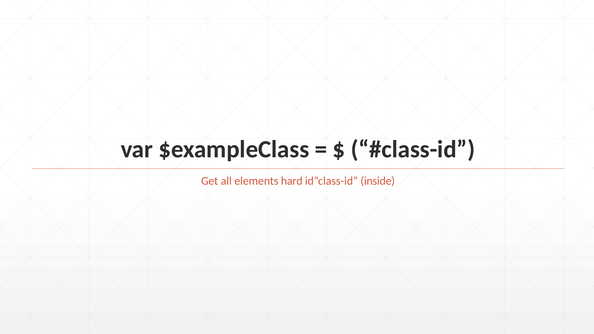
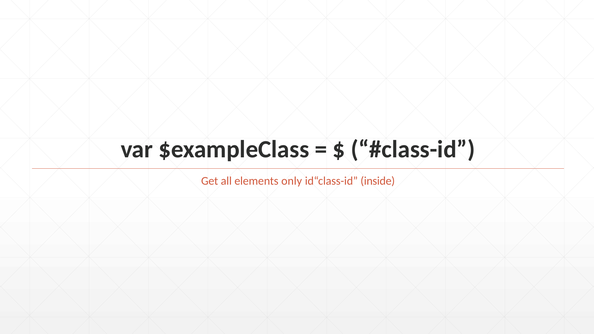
hard: hard -> only (292, 181)
